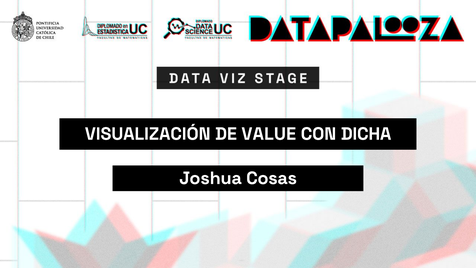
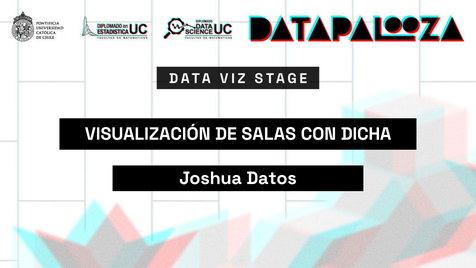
VALUE: VALUE -> SALAS (269, 134)
Cosas: Cosas -> Datos (272, 178)
